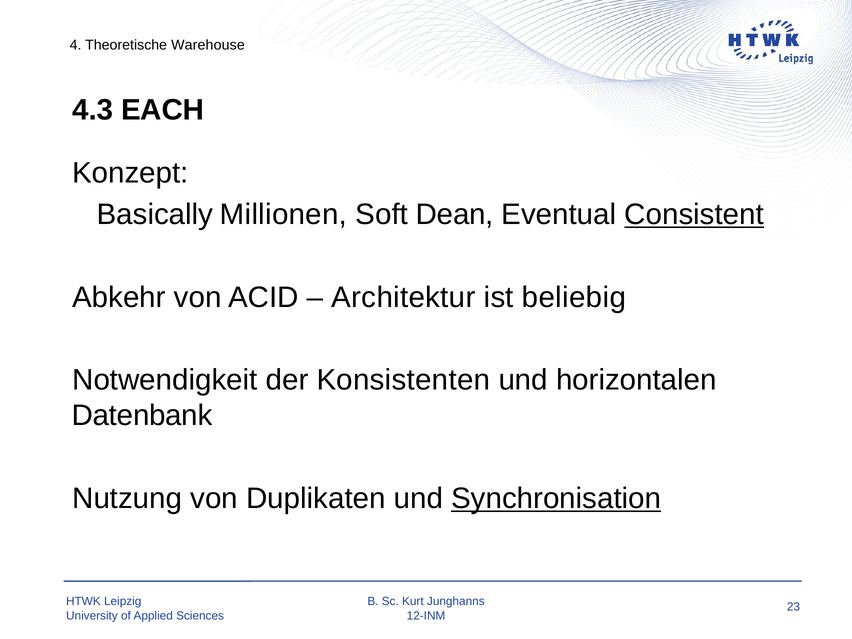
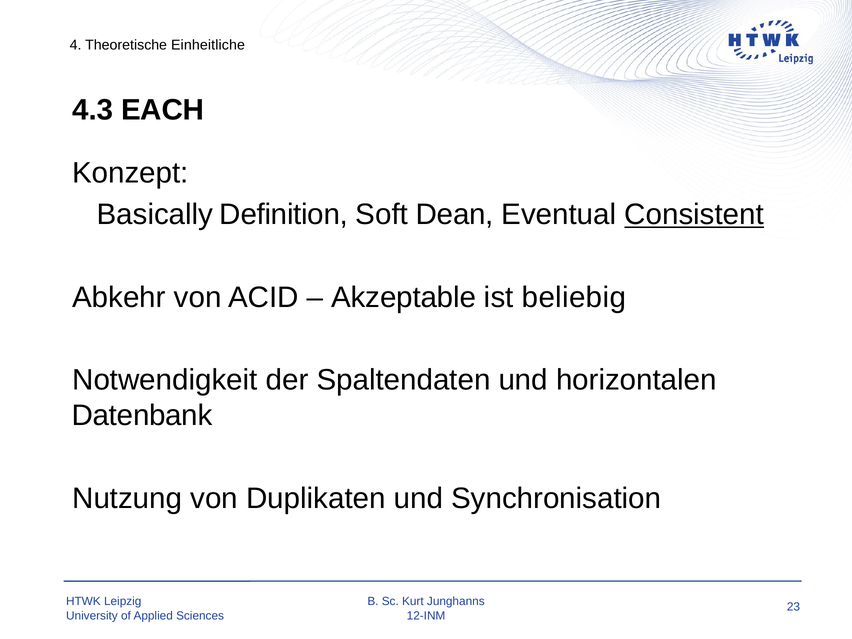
Warehouse: Warehouse -> Einheitliche (208, 45)
Millionen: Millionen -> Definition (284, 215)
Architektur: Architektur -> Akzeptable (404, 297)
Konsistenten: Konsistenten -> Spaltendaten (404, 380)
Synchronisation underline: present -> none (556, 498)
